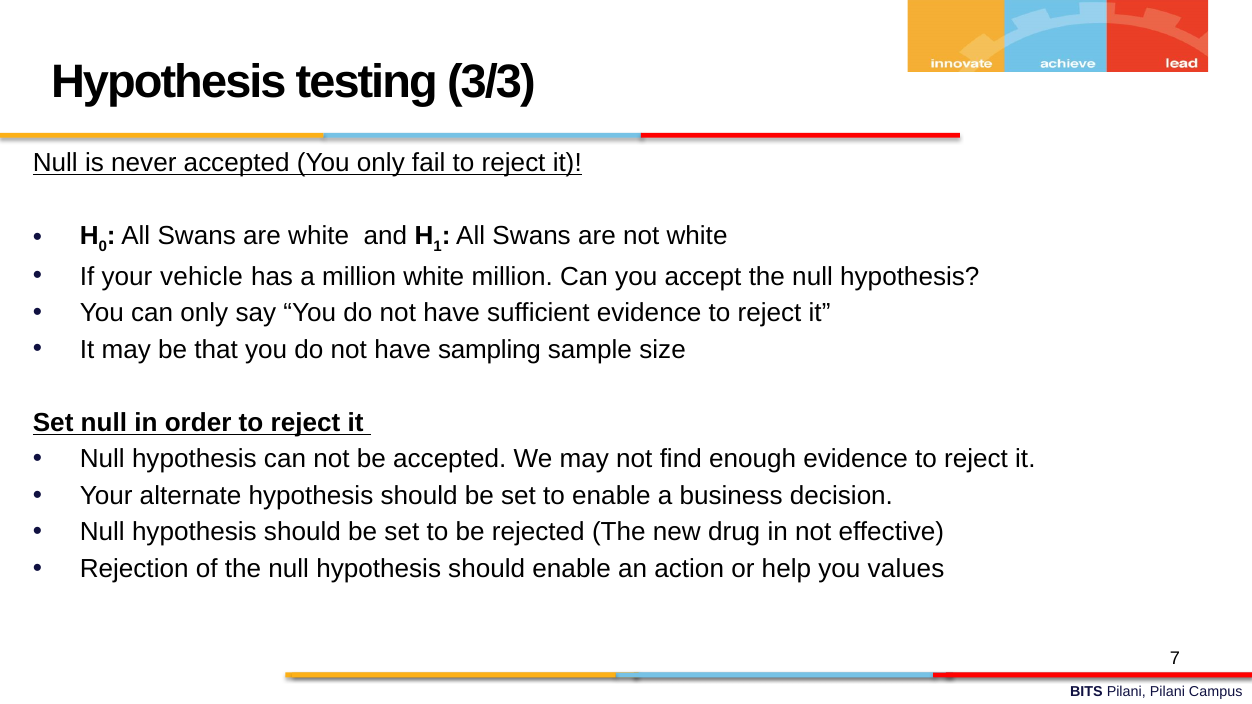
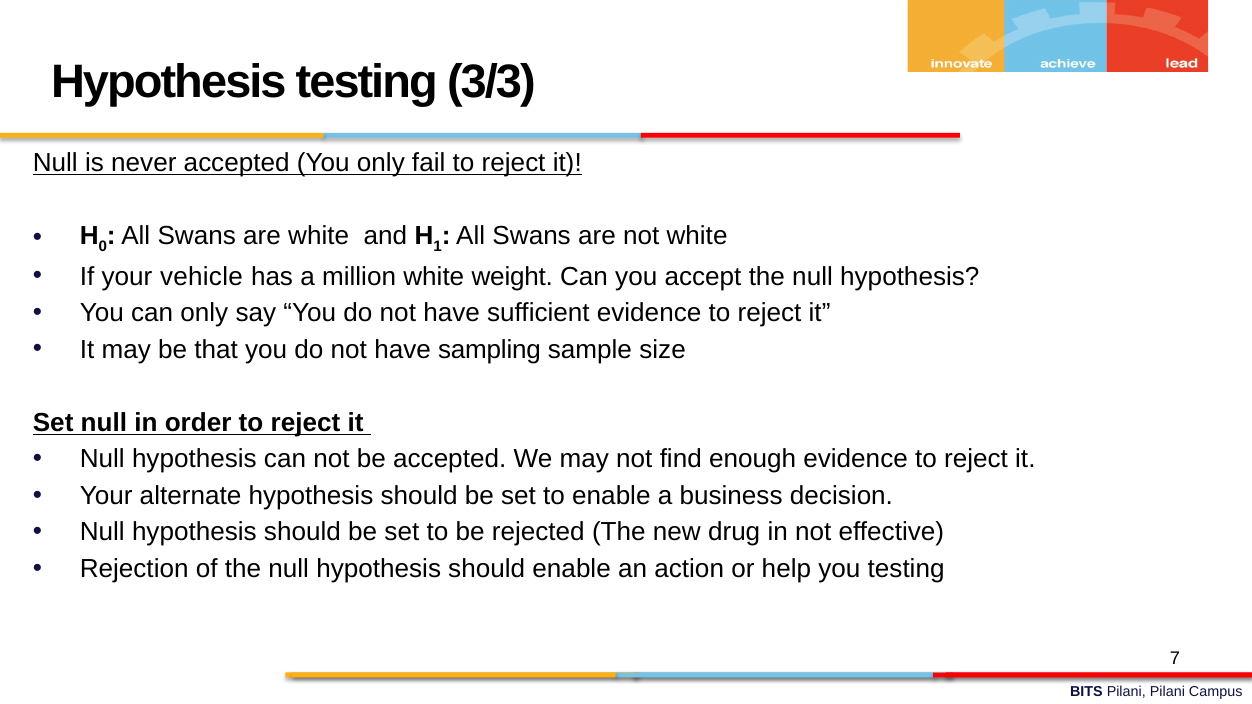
white million: million -> weight (512, 277)
you values: values -> testing (906, 569)
